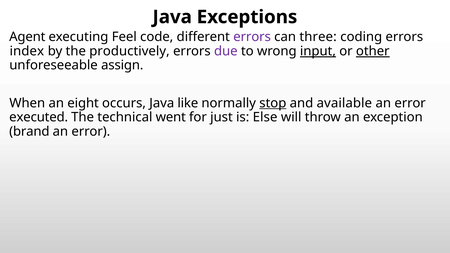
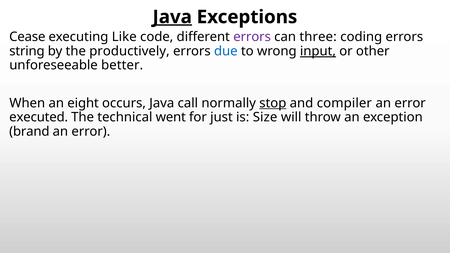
Java underline: none -> present (172, 17)
Agent: Agent -> Cease (27, 37)
Feel: Feel -> Like (124, 37)
index: index -> string (27, 51)
due colour: purple -> blue (226, 51)
other underline: present -> none (373, 51)
assign: assign -> better (122, 65)
like: like -> call (188, 103)
available: available -> compiler (344, 103)
Else: Else -> Size (265, 117)
